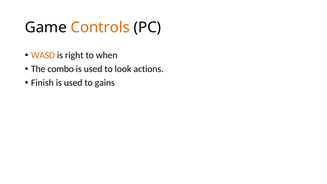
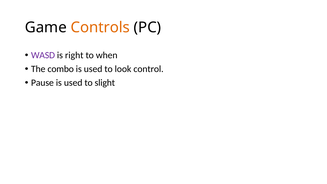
WASD colour: orange -> purple (43, 55)
actions: actions -> control (149, 69)
Finish: Finish -> Pause (42, 83)
gains: gains -> slight (105, 83)
